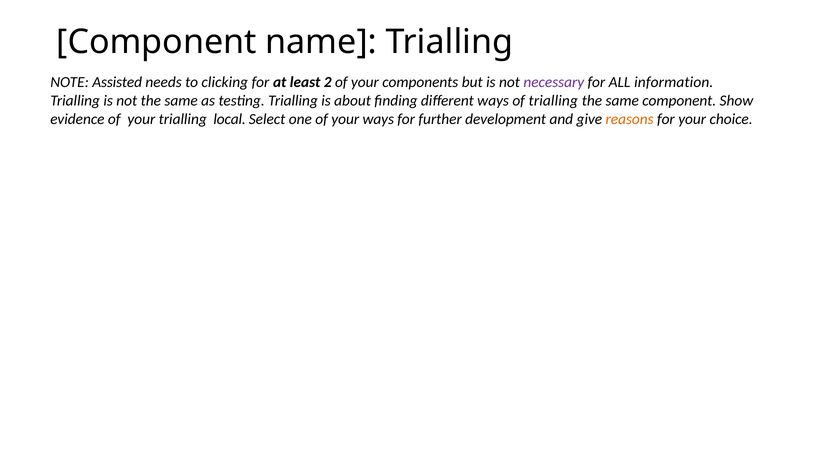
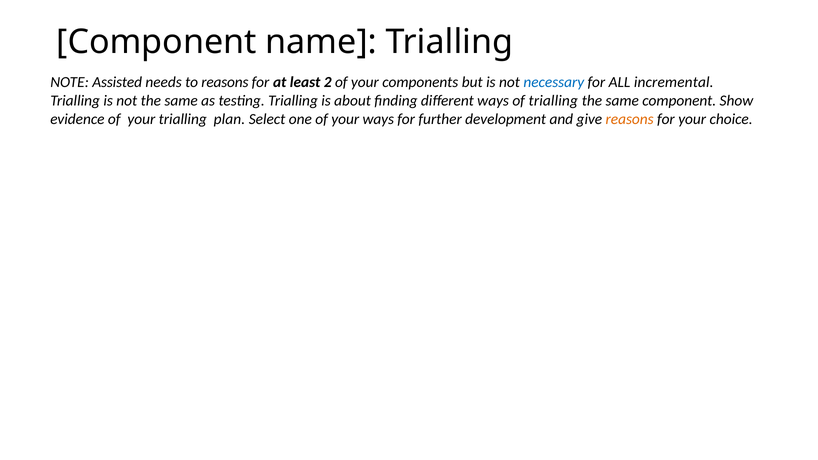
to clicking: clicking -> reasons (225, 82)
necessary colour: purple -> blue (554, 82)
information: information -> incremental (674, 82)
local: local -> plan (229, 119)
